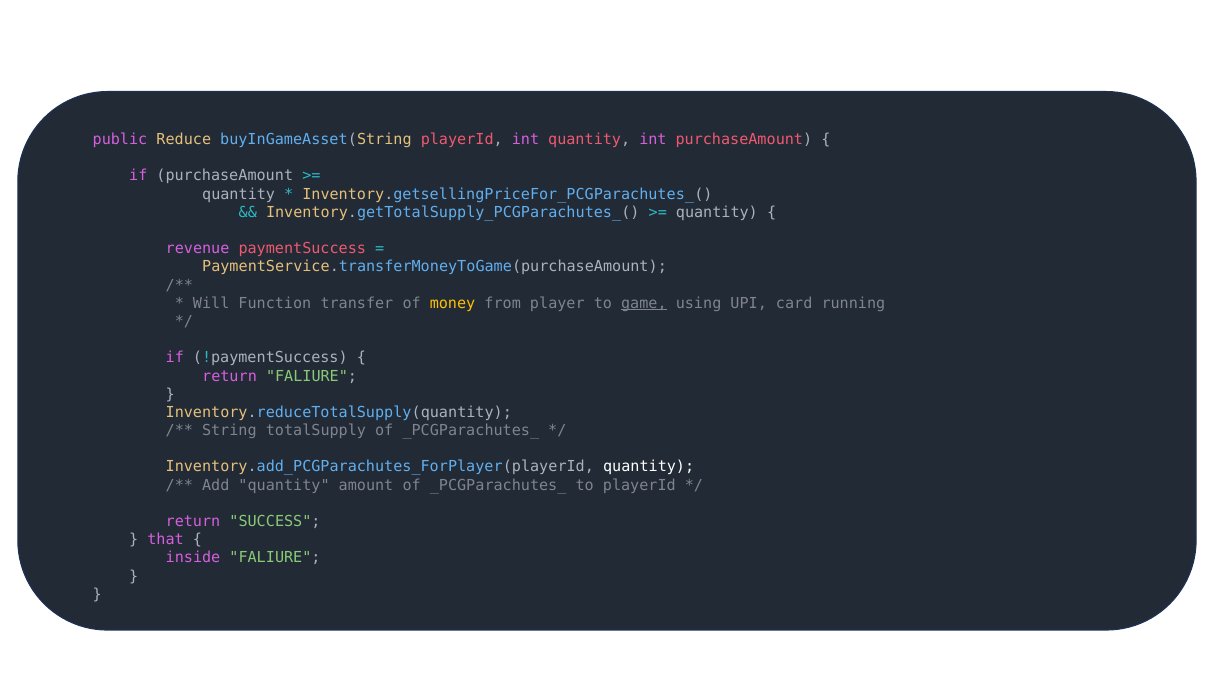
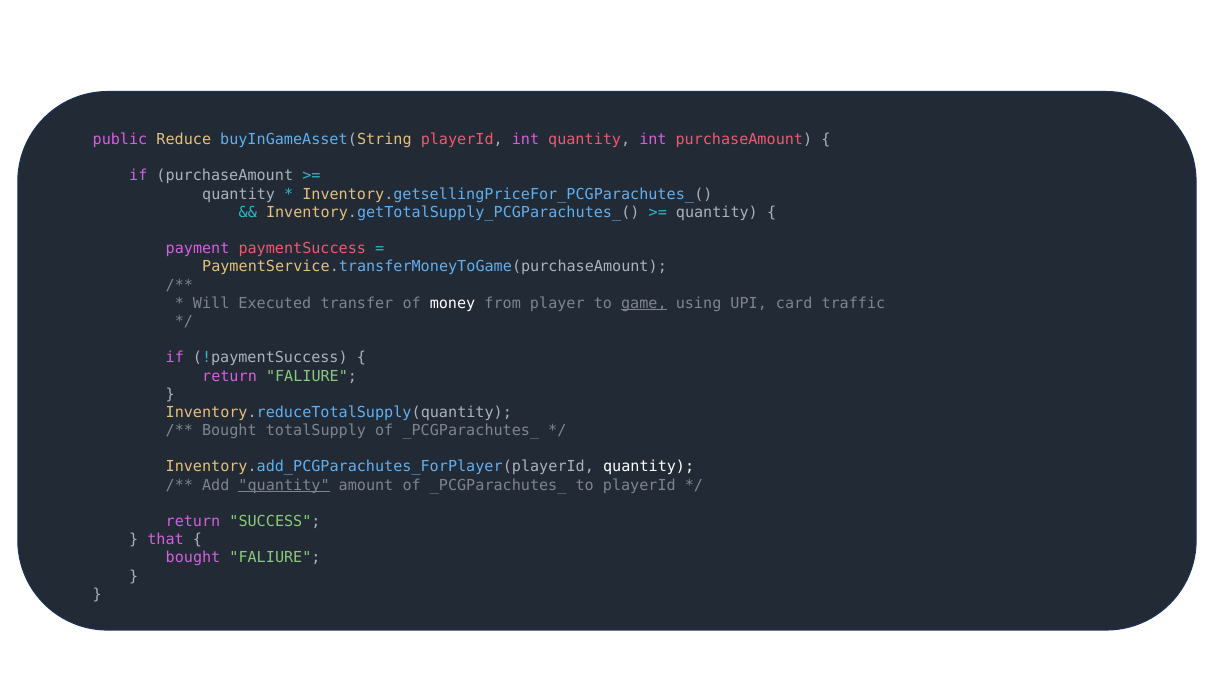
revenue: revenue -> payment (198, 249)
Function: Function -> Executed (275, 303)
money colour: yellow -> white (453, 303)
running: running -> traffic (853, 303)
String: String -> Bought (229, 430)
quantity underline: none -> present (284, 485)
inside: inside -> bought (193, 558)
